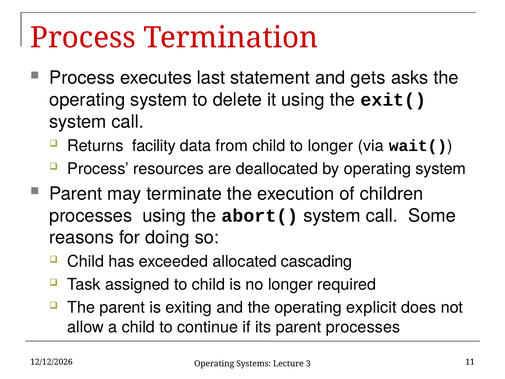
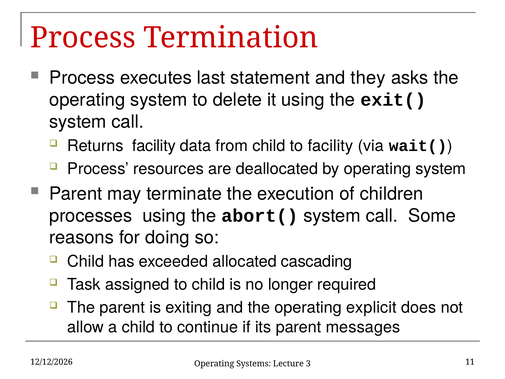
gets: gets -> they (368, 78)
to longer: longer -> facility (330, 146)
parent processes: processes -> messages (363, 327)
